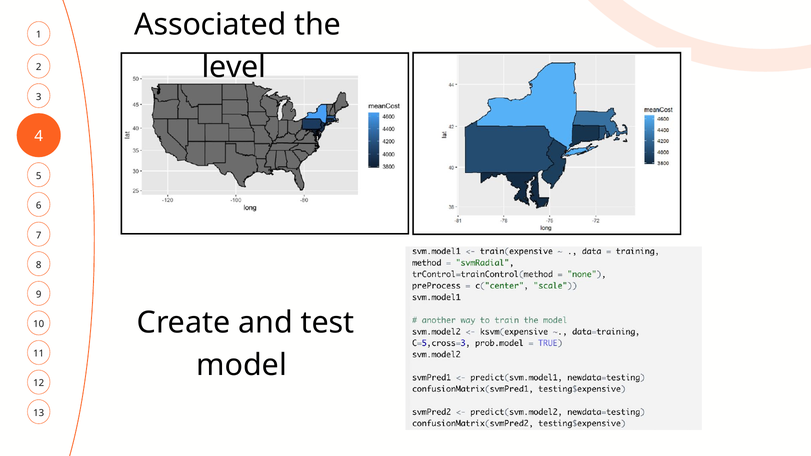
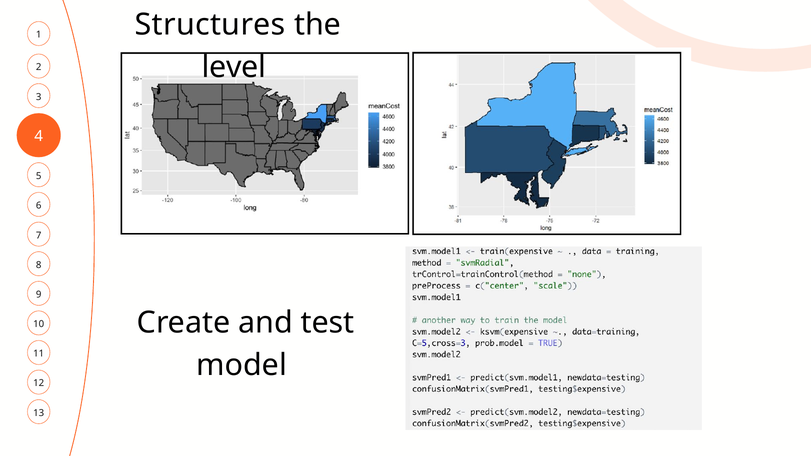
Associated: Associated -> Structures (210, 24)
